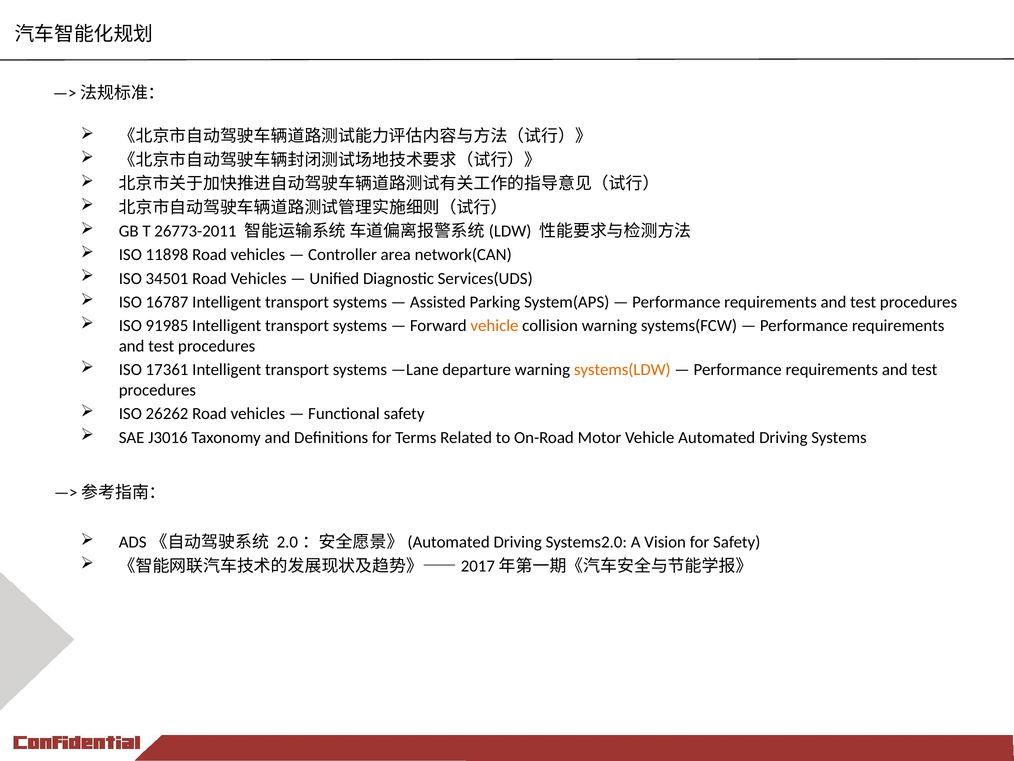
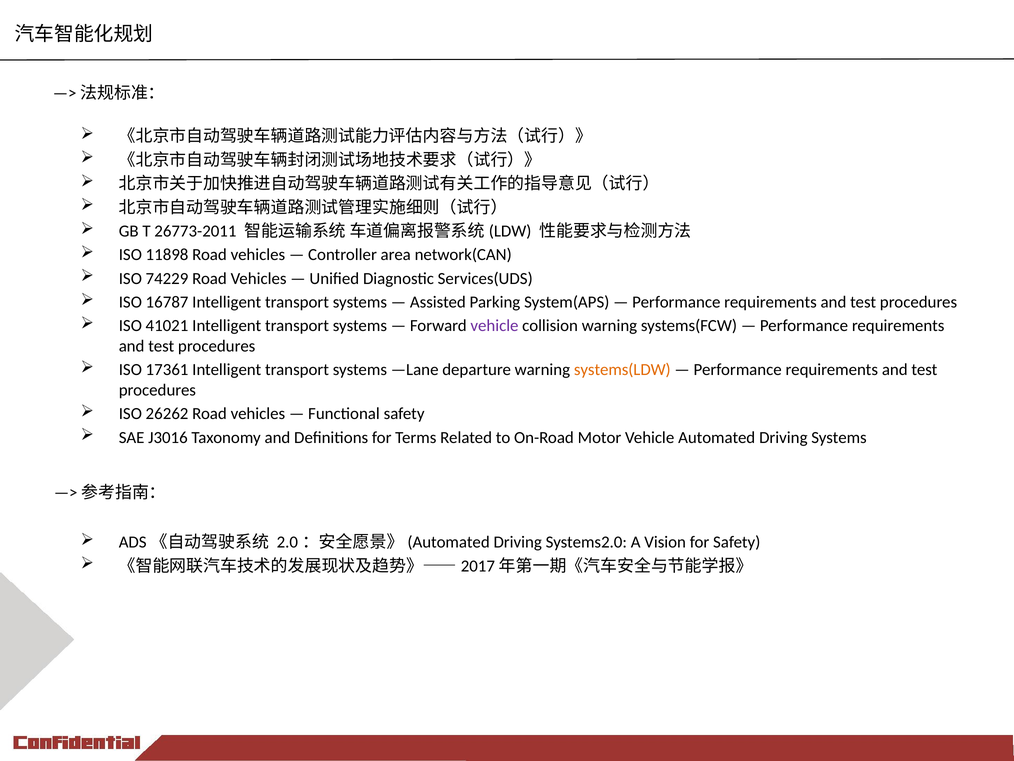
34501: 34501 -> 74229 (167, 278)
91985: 91985 -> 41021 (167, 326)
vehicle colour: orange -> purple (494, 326)
